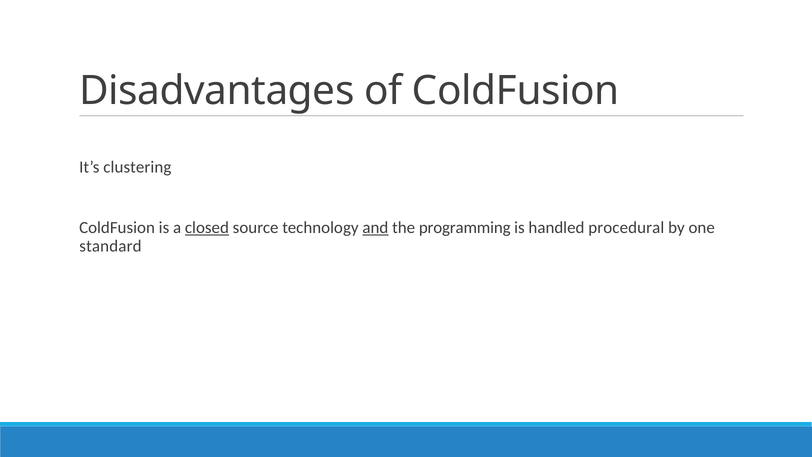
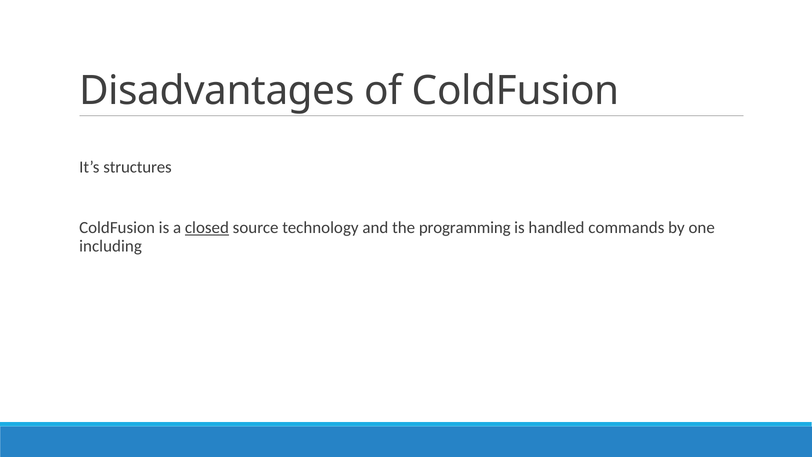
clustering: clustering -> structures (137, 167)
and underline: present -> none (375, 227)
procedural: procedural -> commands (626, 227)
standard: standard -> including (111, 246)
